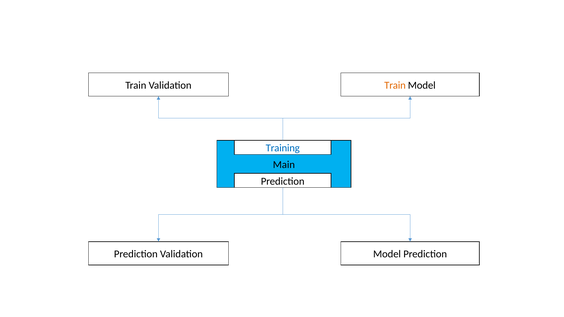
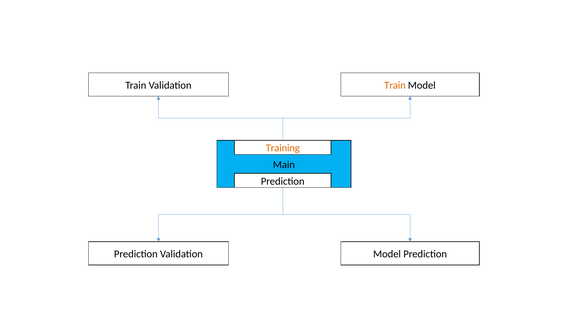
Training colour: blue -> orange (283, 148)
